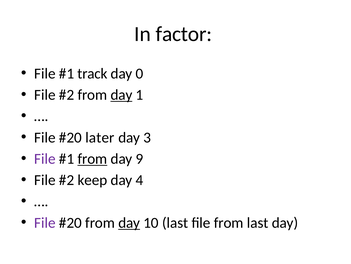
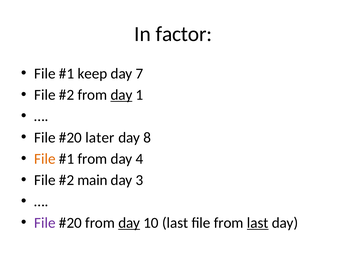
track: track -> keep (92, 73)
0: 0 -> 7 (140, 73)
3: 3 -> 8 (147, 137)
File colour: purple -> orange (45, 158)
from underline: present -> none (92, 158)
9: 9 -> 4 (140, 158)
keep: keep -> main (92, 180)
4: 4 -> 3 (140, 180)
last underline: none -> present (258, 222)
